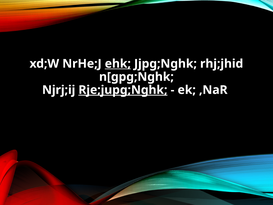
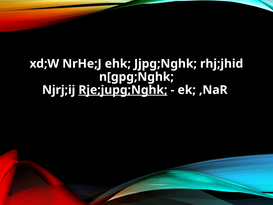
ehk underline: present -> none (118, 64)
